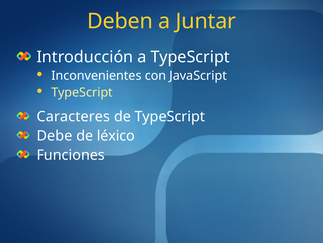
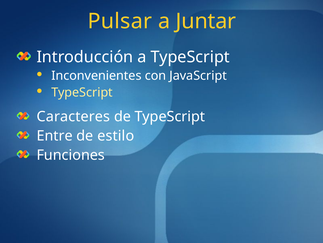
Deben: Deben -> Pulsar (120, 21)
Debe: Debe -> Entre (55, 135)
léxico: léxico -> estilo (116, 135)
